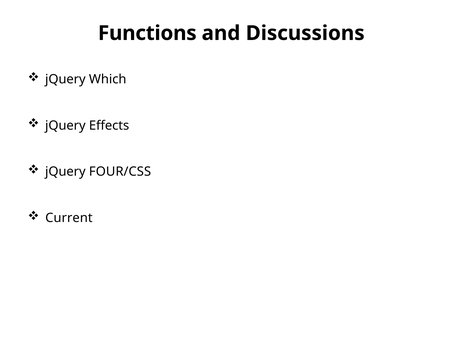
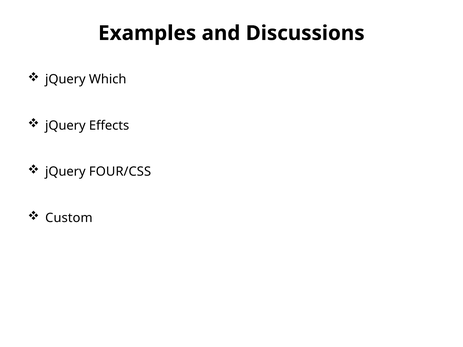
Functions: Functions -> Examples (147, 33)
Current: Current -> Custom (69, 218)
